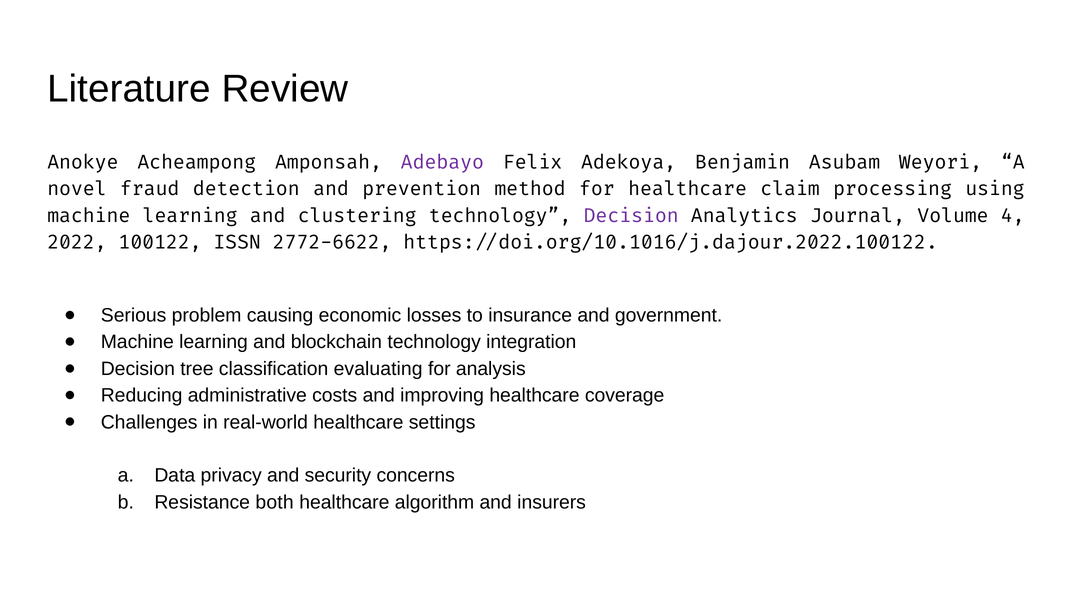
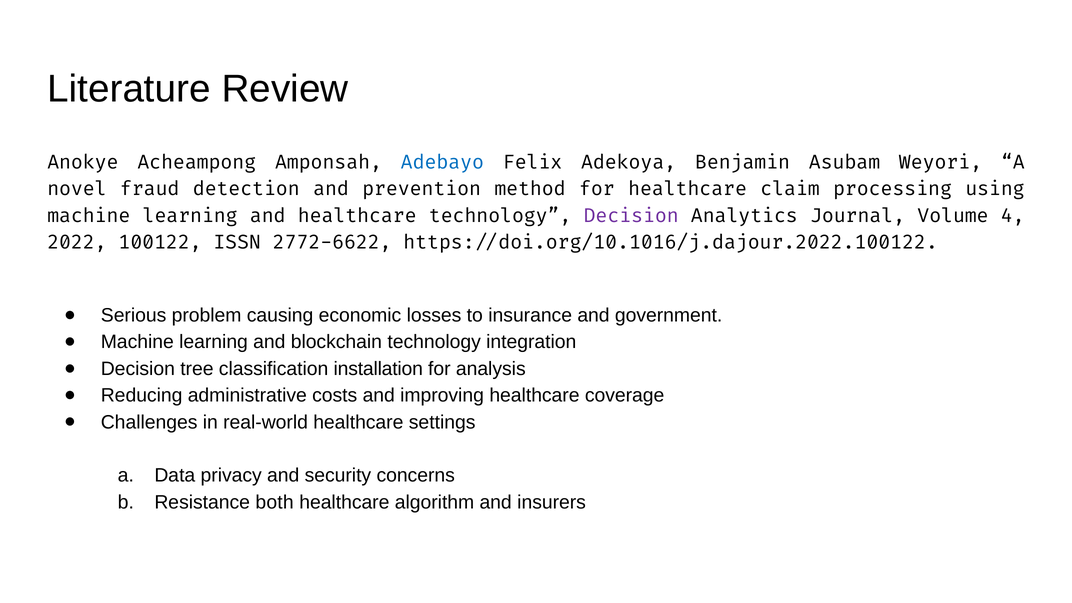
Adebayo colour: purple -> blue (442, 162)
and clustering: clustering -> healthcare (357, 216)
evaluating: evaluating -> installation (378, 369)
